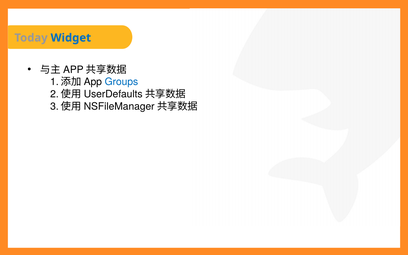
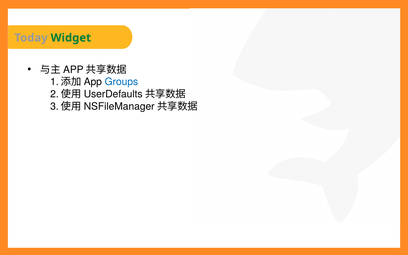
Widget colour: blue -> green (71, 38)
